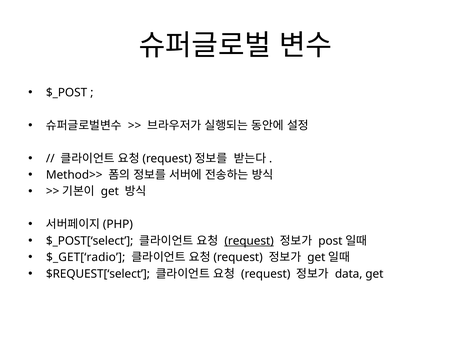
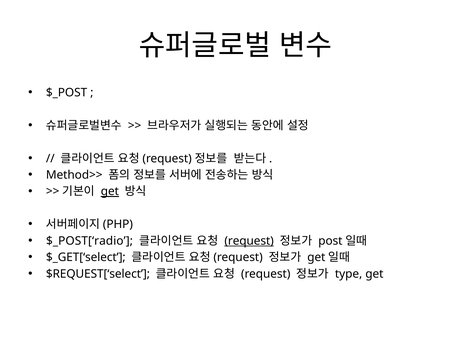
get underline: none -> present (110, 192)
$_POST[‘select: $_POST[‘select -> $_POST[‘radio (89, 241)
$_GET[‘radio: $_GET[‘radio -> $_GET[‘select (86, 258)
data: data -> type (349, 274)
